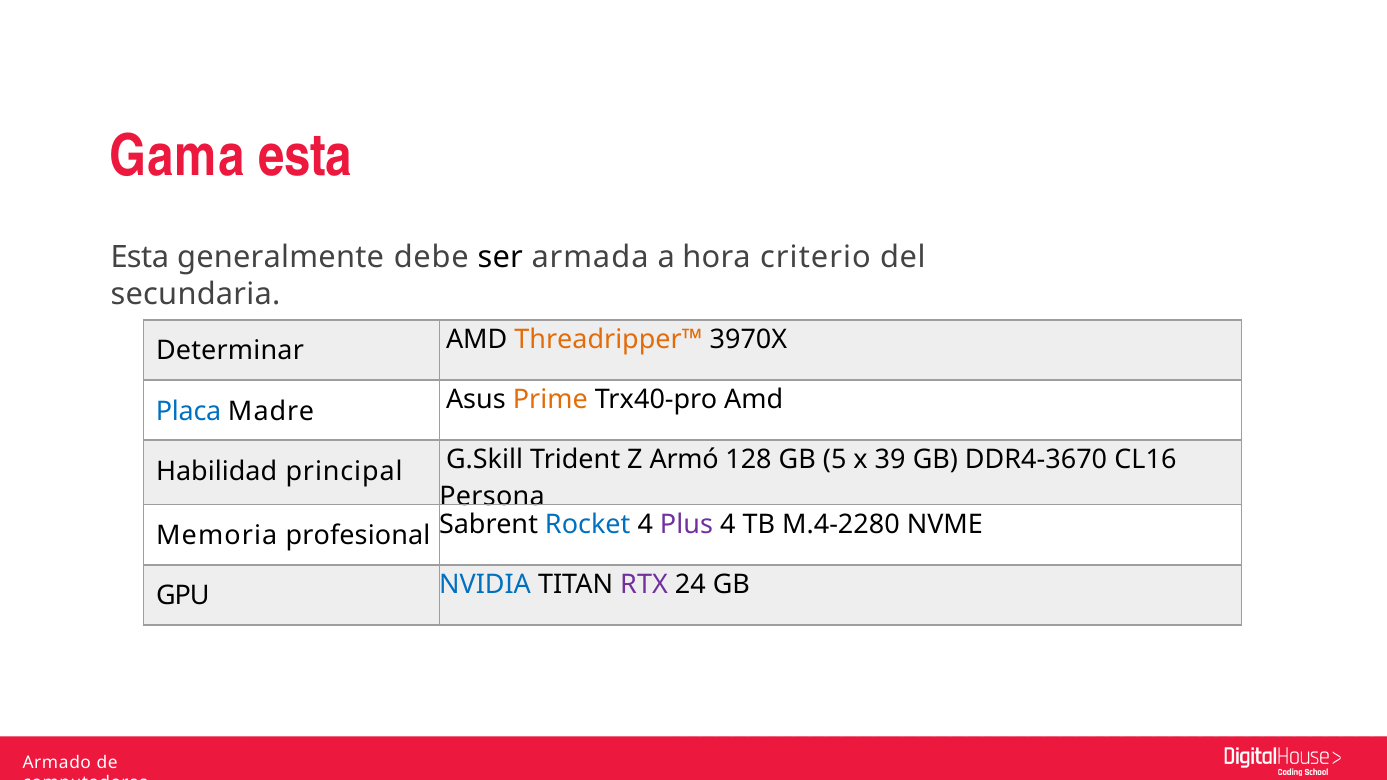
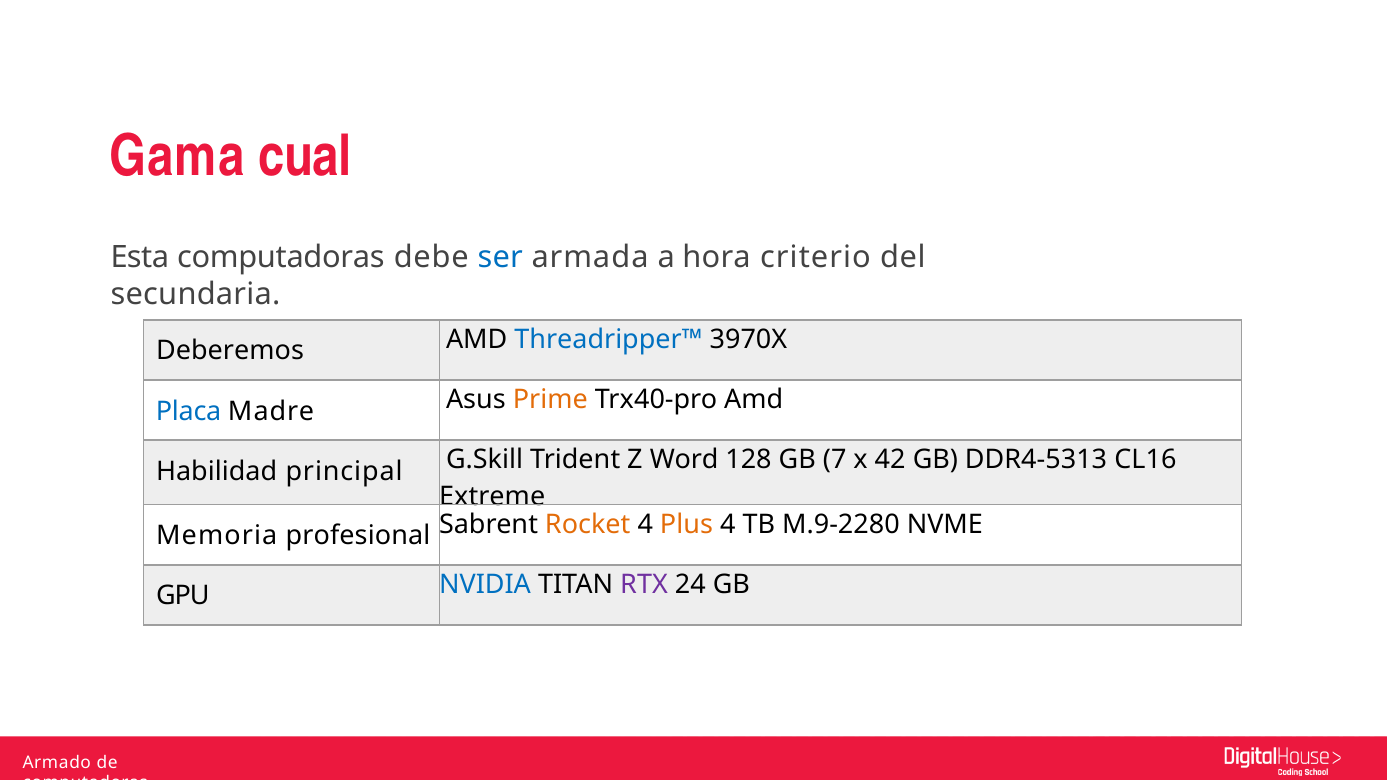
Gama esta: esta -> cual (305, 157)
Esta generalmente: generalmente -> computadoras (281, 258)
ser colour: black -> blue (500, 258)
Determinar: Determinar -> Deberemos (230, 351)
Threadripper™ colour: orange -> blue (609, 340)
Armó: Armó -> Word (684, 460)
5: 5 -> 7 (835, 460)
39: 39 -> 42 (890, 460)
DDR4-3670: DDR4-3670 -> DDR4-5313 (1036, 460)
Persona: Persona -> Extreme (492, 497)
Rocket colour: blue -> orange (588, 525)
Plus colour: purple -> orange (686, 525)
M.4-2280: M.4-2280 -> M.9-2280 (841, 525)
